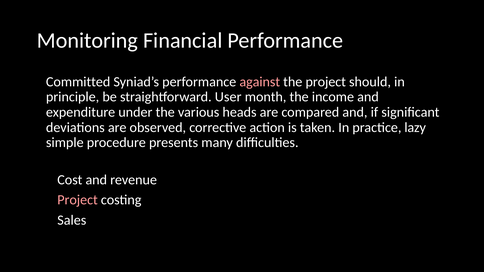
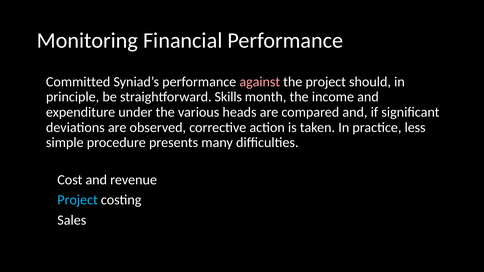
User: User -> Skills (228, 97)
lazy: lazy -> less (415, 127)
Project colour: pink -> light blue (78, 200)
